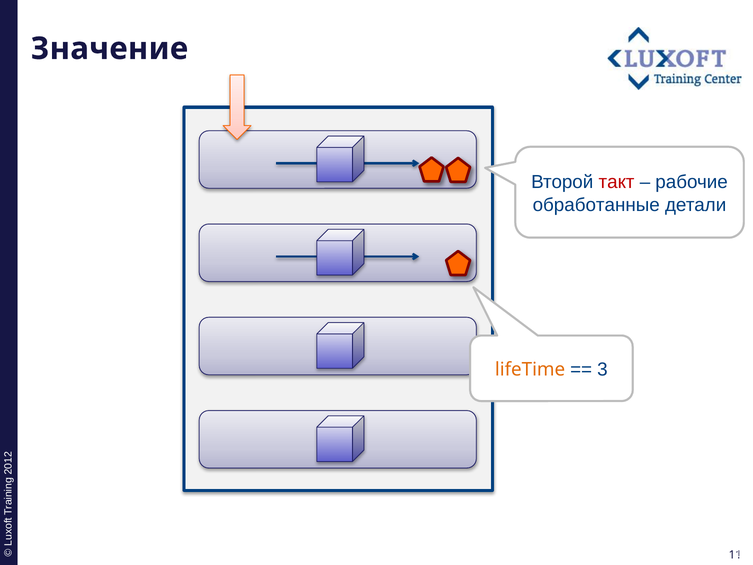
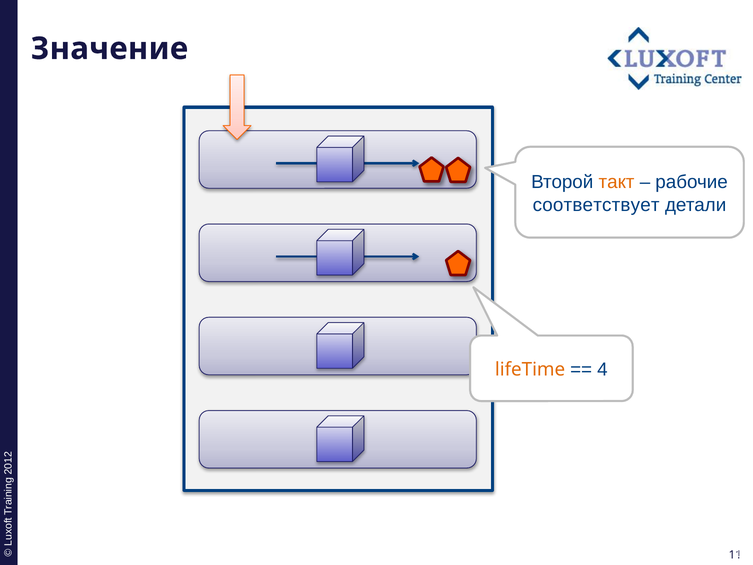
такт colour: red -> orange (617, 182)
обработанные: обработанные -> соответствует (596, 205)
3: 3 -> 4 (602, 369)
